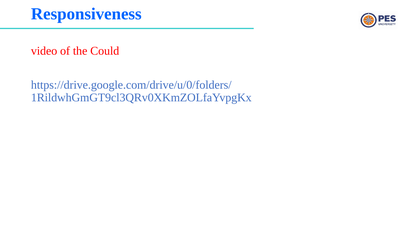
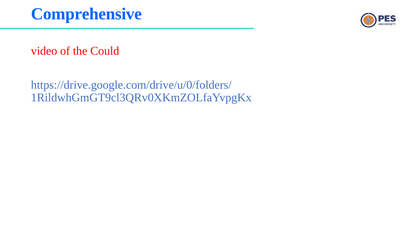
Responsiveness: Responsiveness -> Comprehensive (86, 14)
